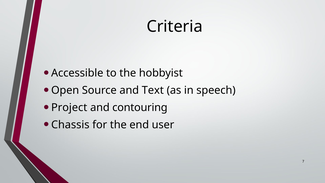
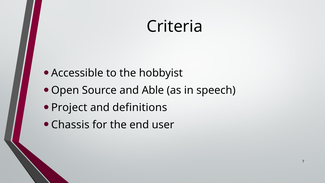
Text: Text -> Able (153, 90)
contouring: contouring -> definitions (140, 107)
